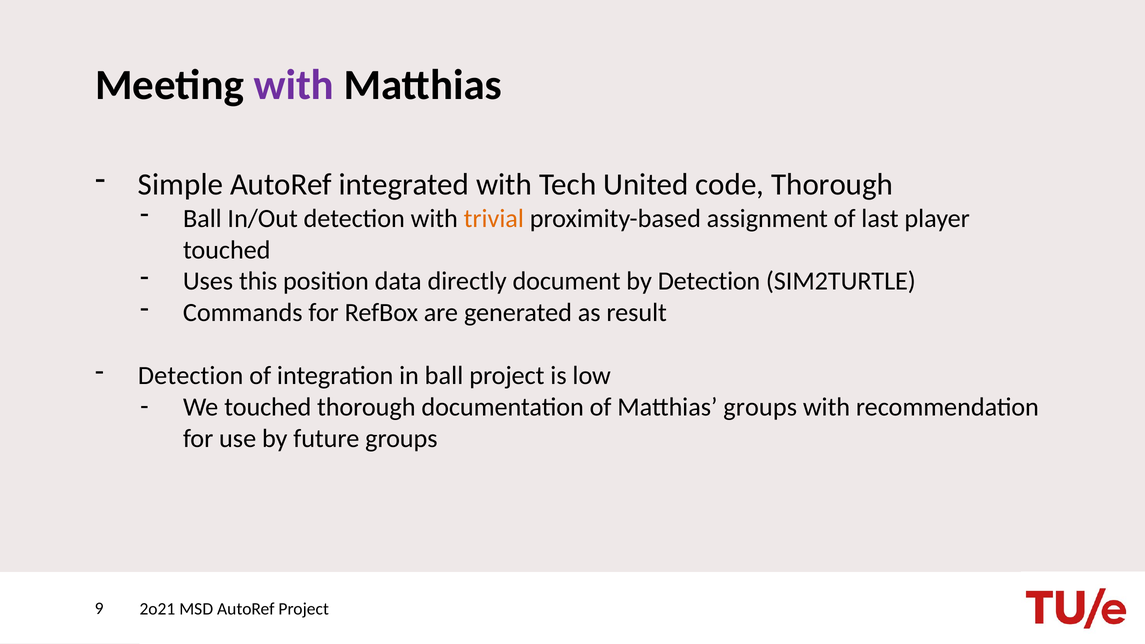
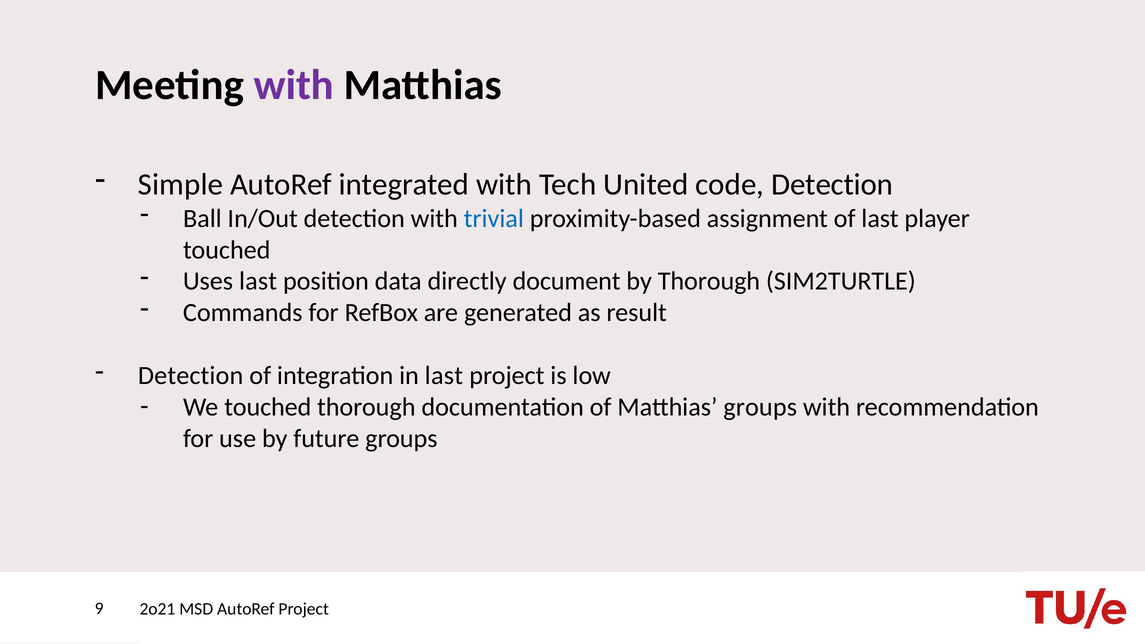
code Thorough: Thorough -> Detection (832, 184)
trivial colour: orange -> blue (494, 218)
Uses this: this -> last (258, 281)
by Detection: Detection -> Thorough (709, 281)
in ball: ball -> last (444, 376)
